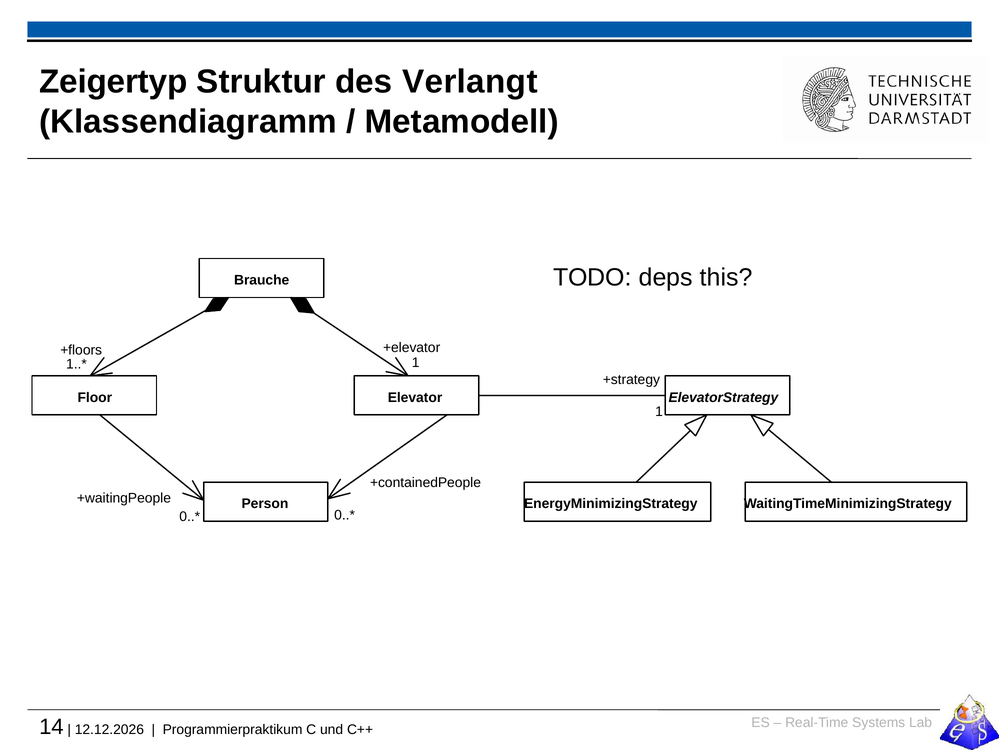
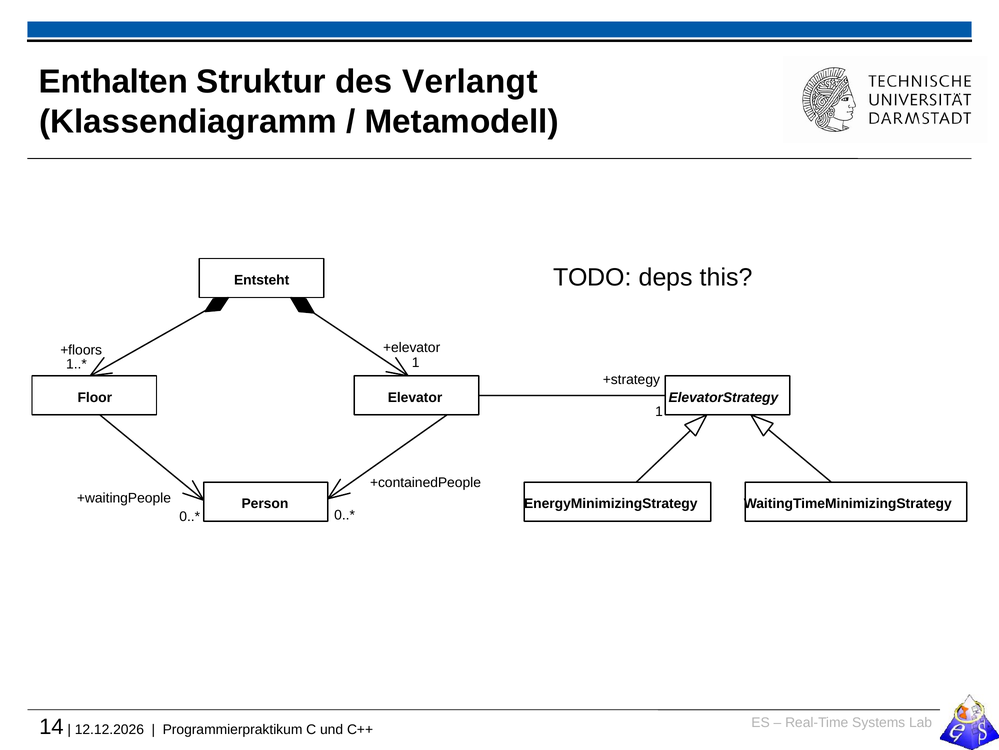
Zeigertyp: Zeigertyp -> Enthalten (113, 82)
Brauche: Brauche -> Entsteht (262, 280)
